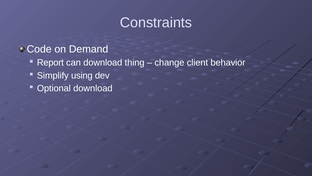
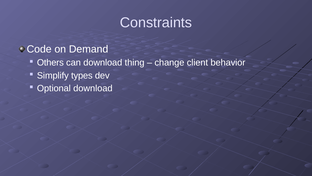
Report: Report -> Others (50, 63)
using: using -> types (82, 75)
